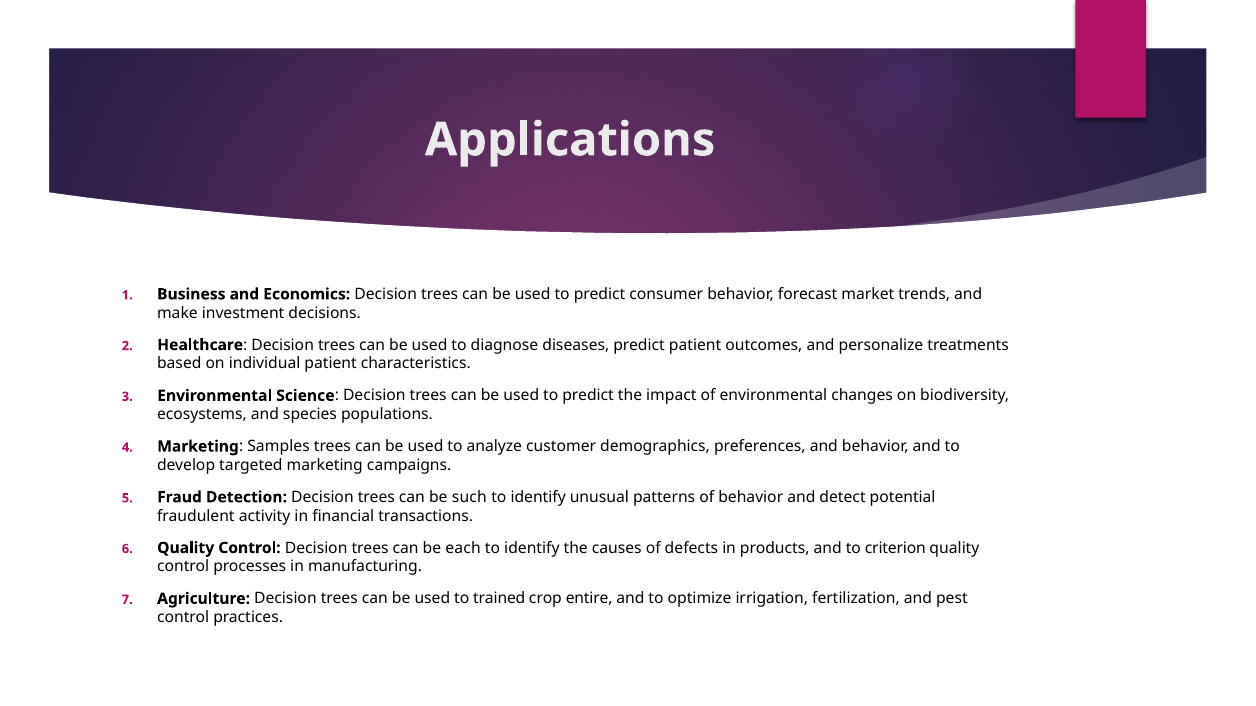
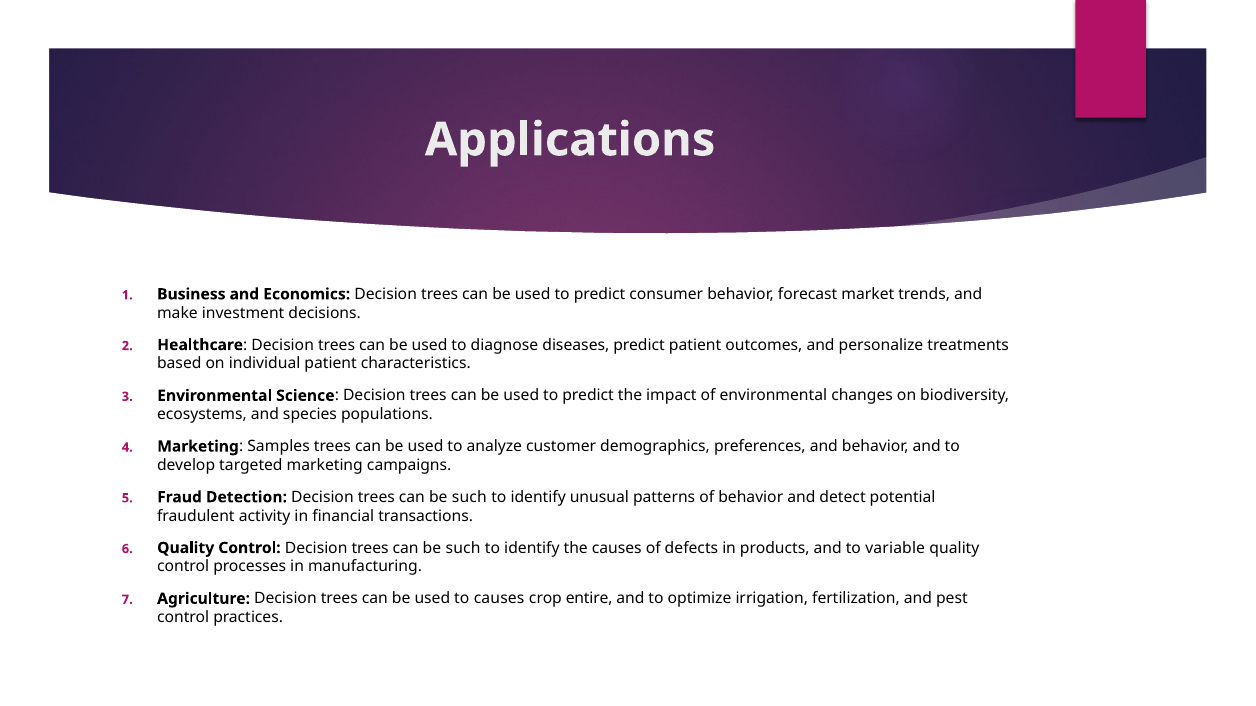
each: each -> such (463, 548)
criterion: criterion -> variable (895, 548)
to trained: trained -> causes (499, 599)
